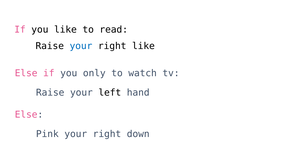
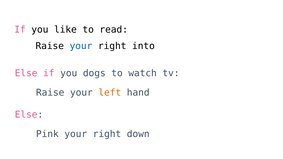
right like: like -> into (143, 46)
only: only -> dogs (94, 73)
left colour: black -> orange (110, 93)
